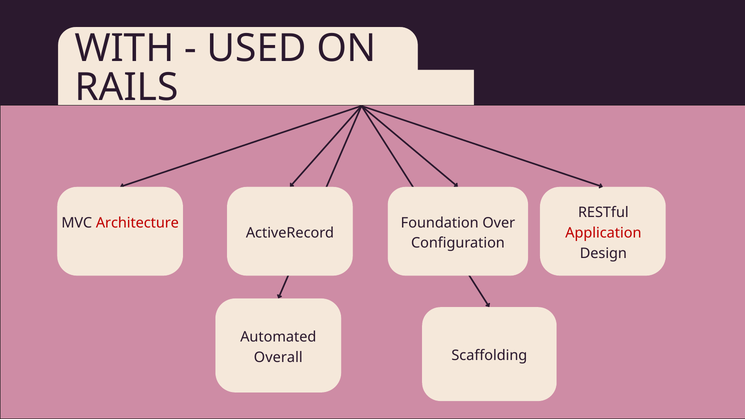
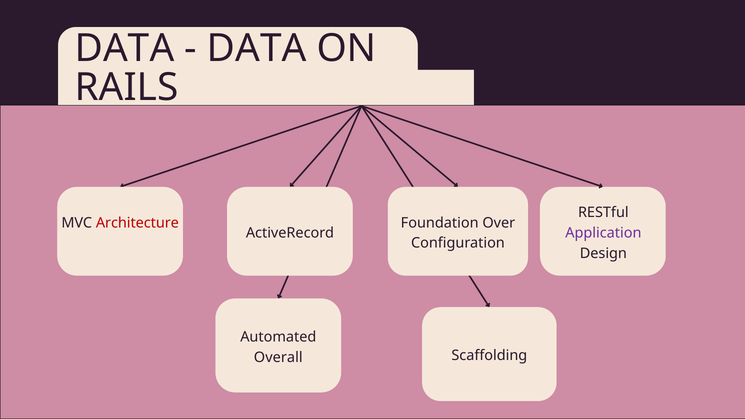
WITH: WITH -> DATA (125, 49)
USED: USED -> DATA (257, 49)
Application colour: red -> purple (603, 233)
